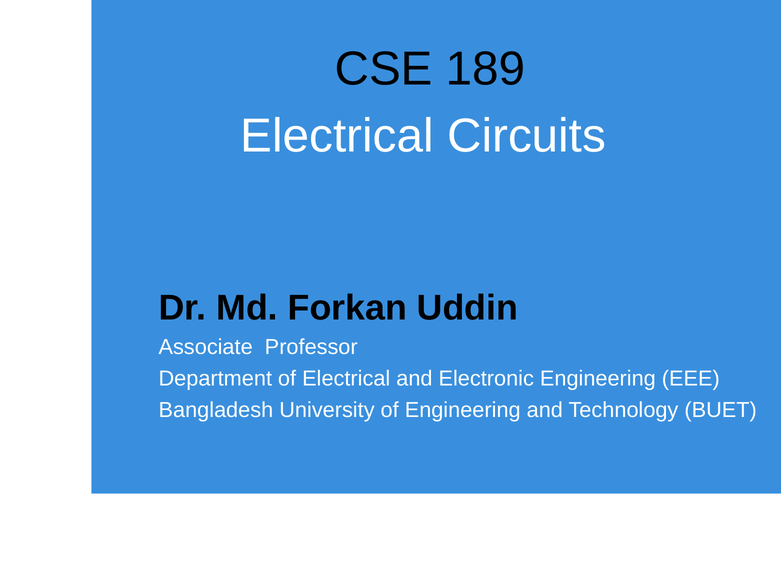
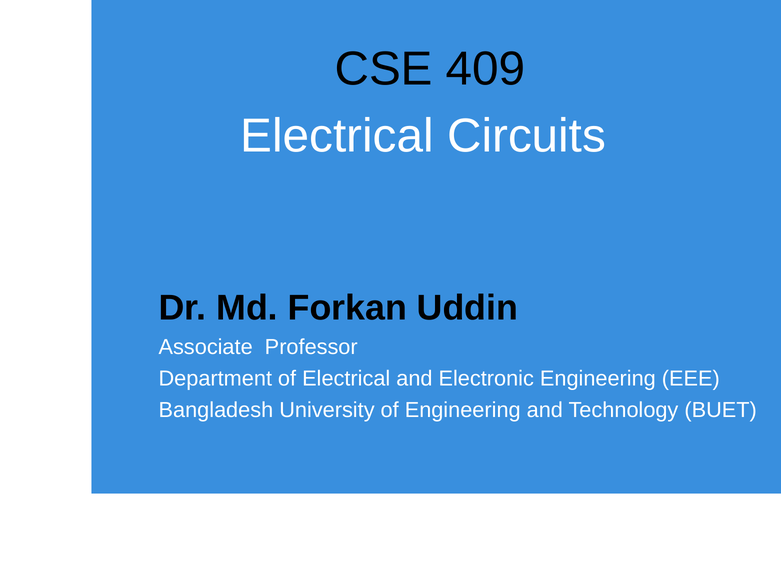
189: 189 -> 409 (486, 69)
